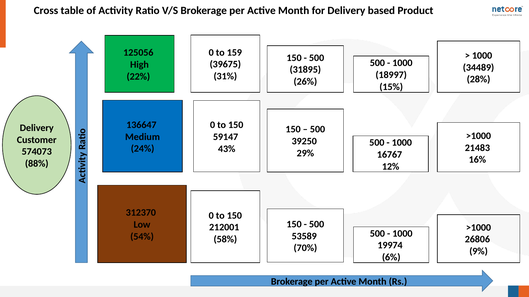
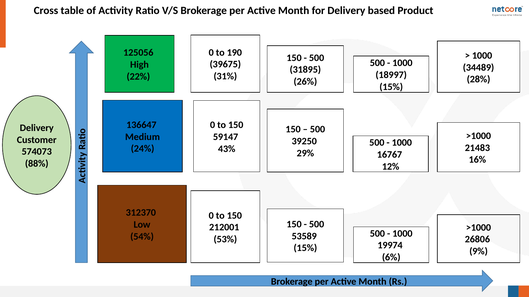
159: 159 -> 190 (234, 53)
58%: 58% -> 53% (225, 240)
70%: 70% -> 15% (305, 249)
